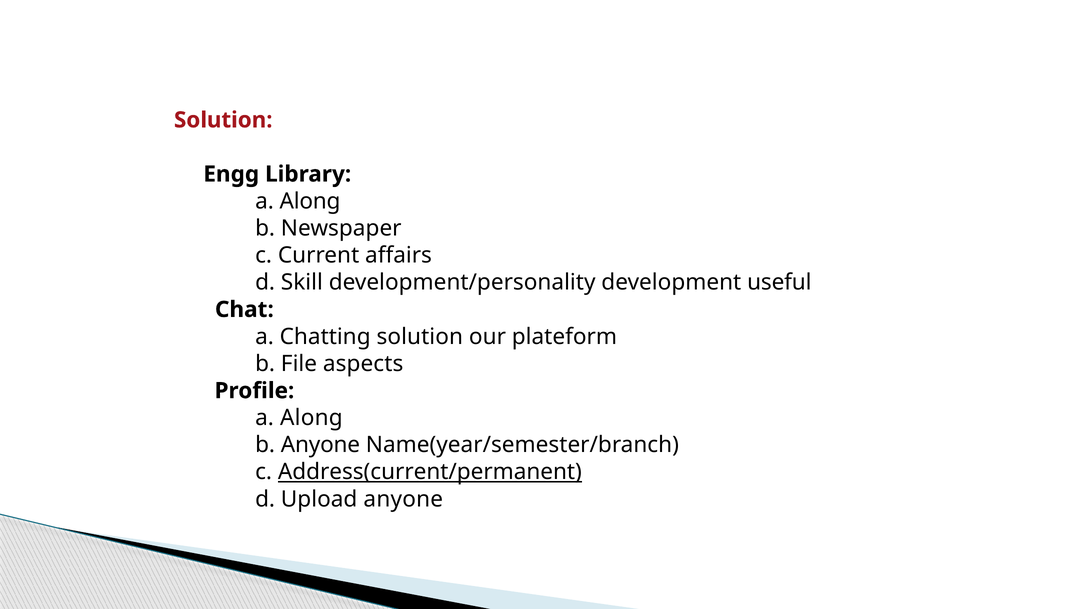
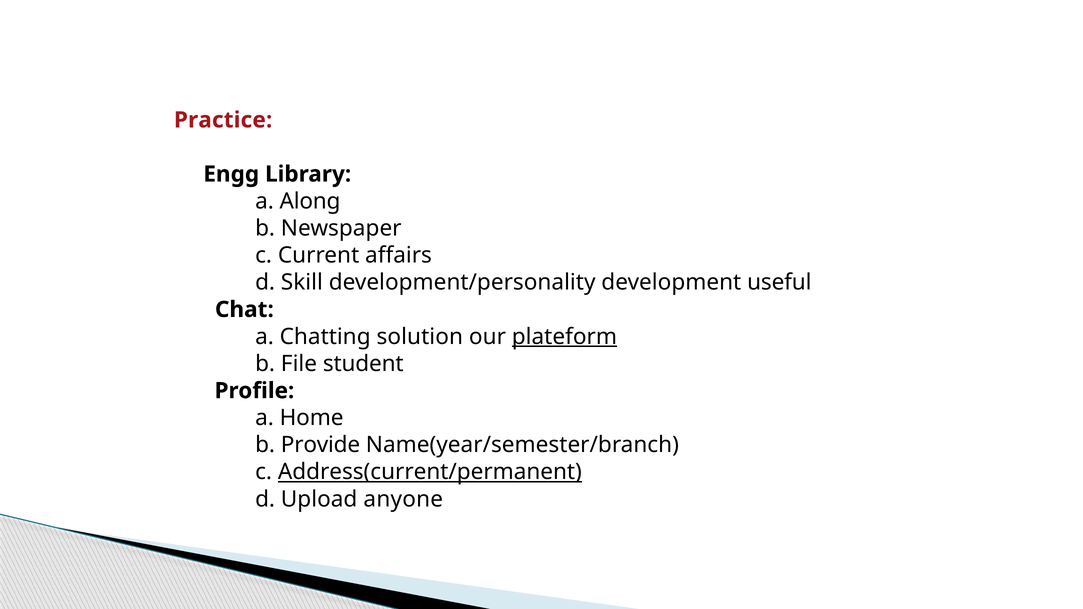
Solution: Solution -> Practice (223, 120)
plateform underline: none -> present (564, 337)
aspects: aspects -> student (363, 364)
Along: Along -> Home (312, 418)
b Anyone: Anyone -> Provide (320, 445)
